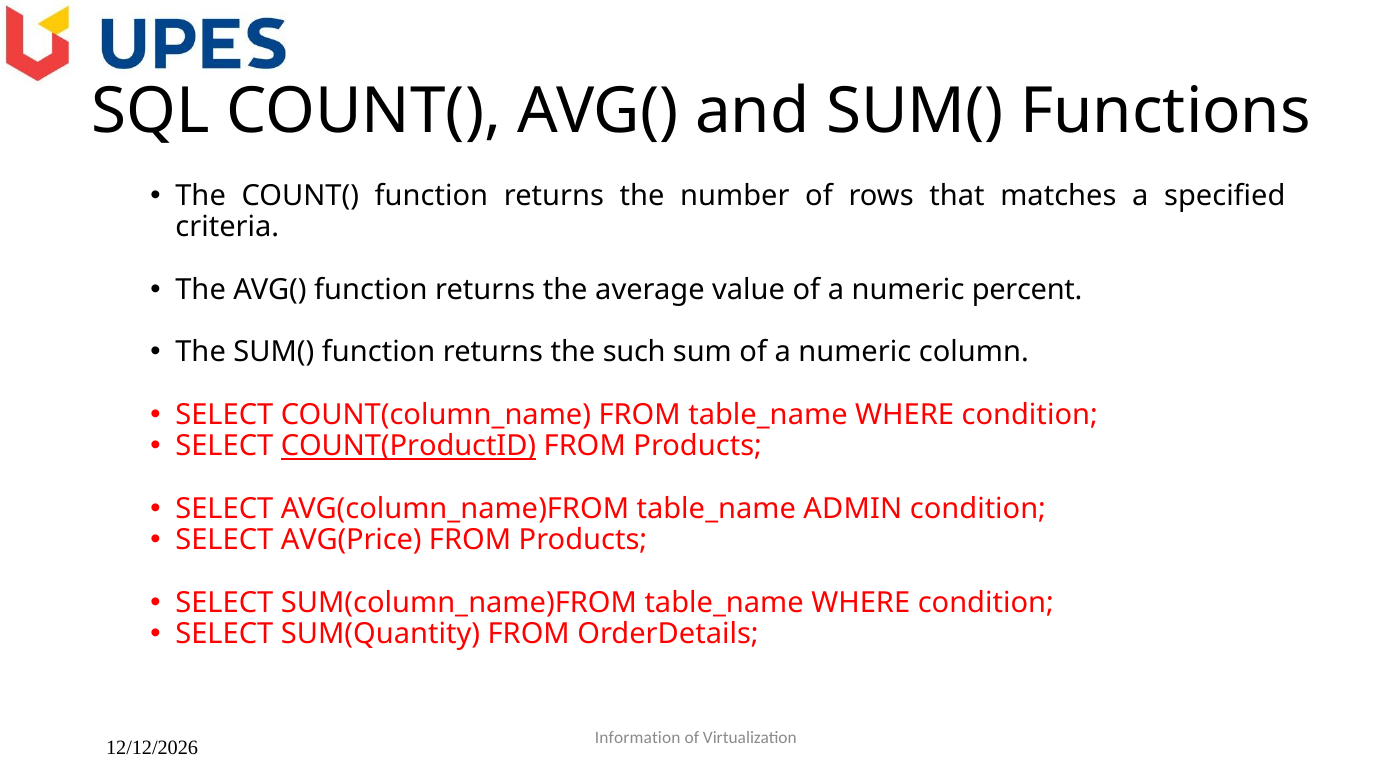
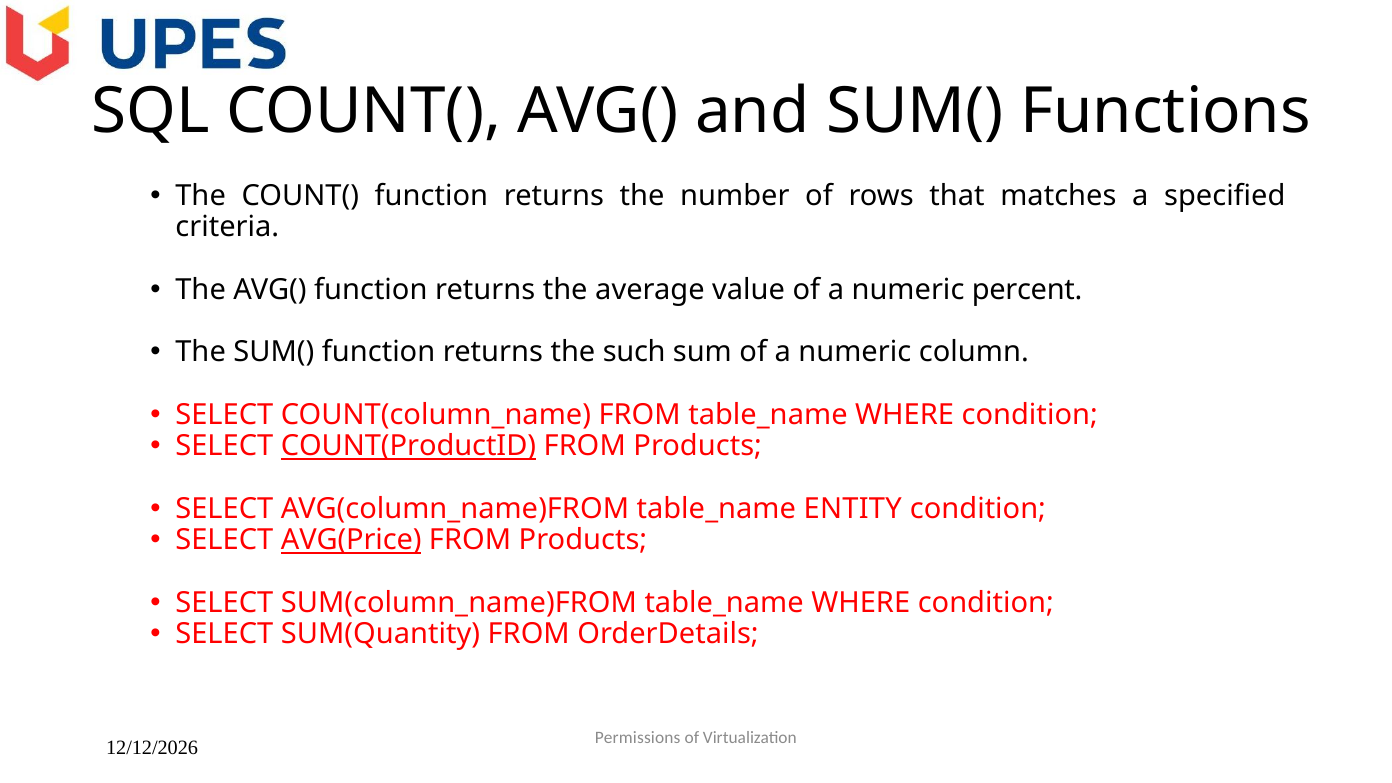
ADMIN: ADMIN -> ENTITY (853, 509)
AVG(Price underline: none -> present (351, 540)
Information: Information -> Permissions (638, 737)
